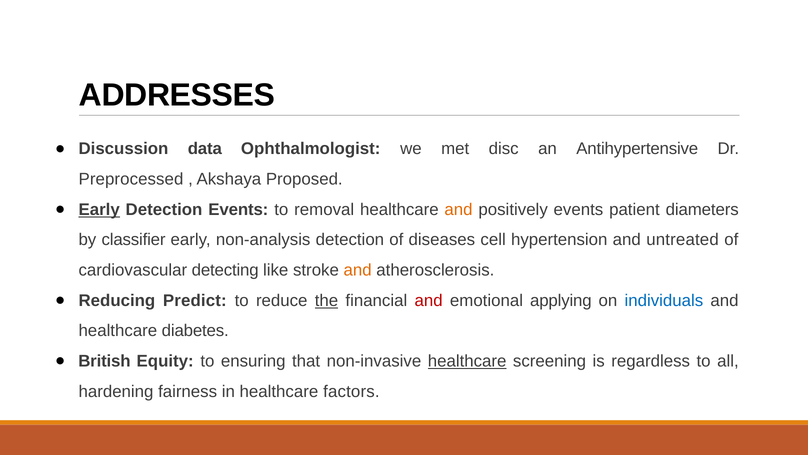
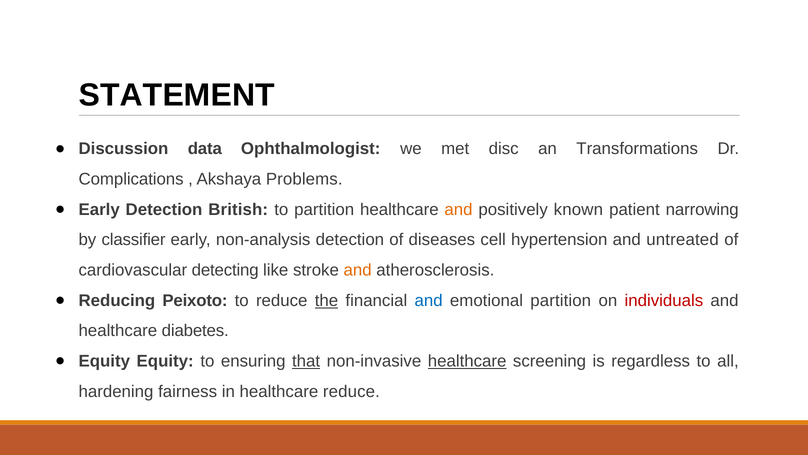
ADDRESSES: ADDRESSES -> STATEMENT (177, 95)
Antihypertensive: Antihypertensive -> Transformations (637, 149)
Preprocessed: Preprocessed -> Complications (131, 179)
Proposed: Proposed -> Problems (304, 179)
Early underline: present -> none (99, 209)
Detection Events: Events -> British (238, 209)
to removal: removal -> partition (324, 209)
positively events: events -> known (578, 209)
diameters: diameters -> narrowing (702, 209)
Predict: Predict -> Peixoto (195, 300)
and colour: red -> blue (429, 300)
emotional applying: applying -> partition (561, 300)
individuals colour: blue -> red (664, 300)
British: British -> Equity (104, 361)
that underline: none -> present (306, 361)
healthcare factors: factors -> reduce (351, 391)
